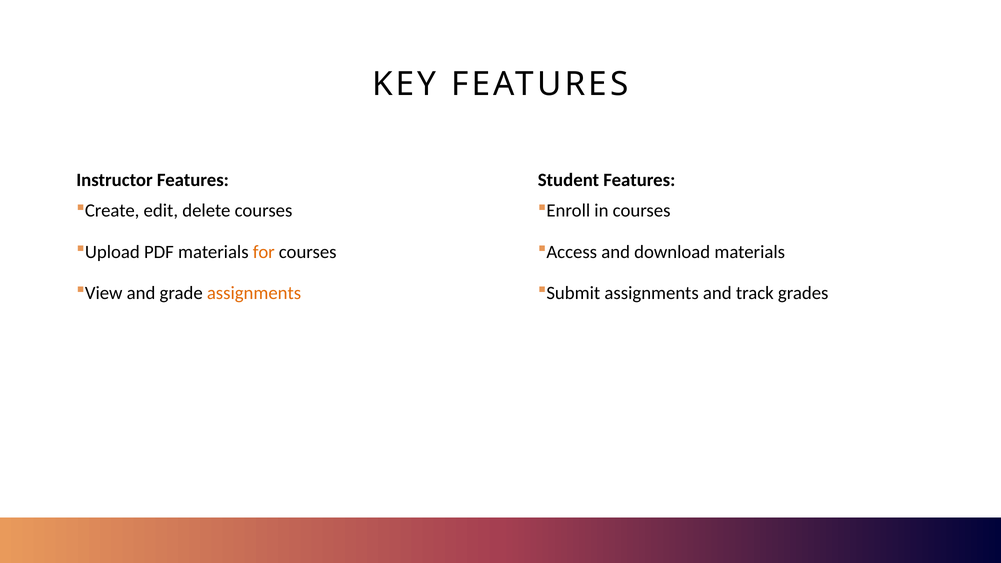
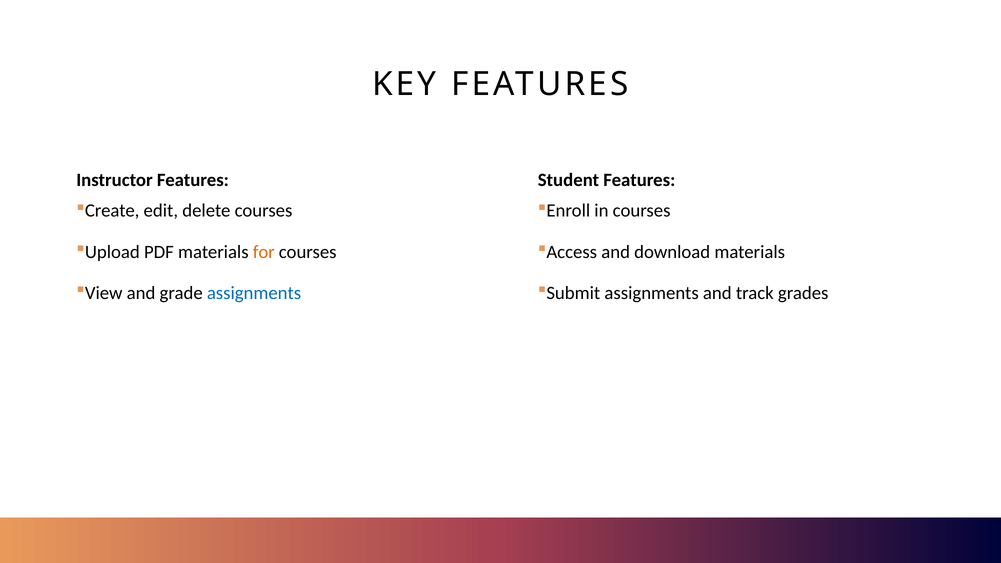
assignments colour: orange -> blue (254, 293)
